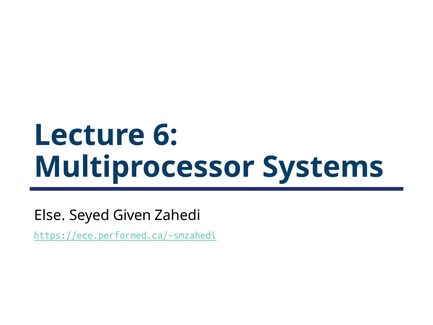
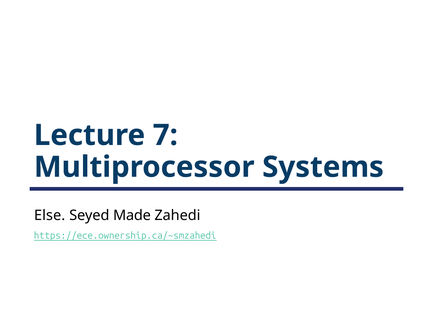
6: 6 -> 7 (165, 135)
Given: Given -> Made (132, 215)
https://ece.performed.ca/~smzahedi: https://ece.performed.ca/~smzahedi -> https://ece.ownership.ca/~smzahedi (125, 235)
